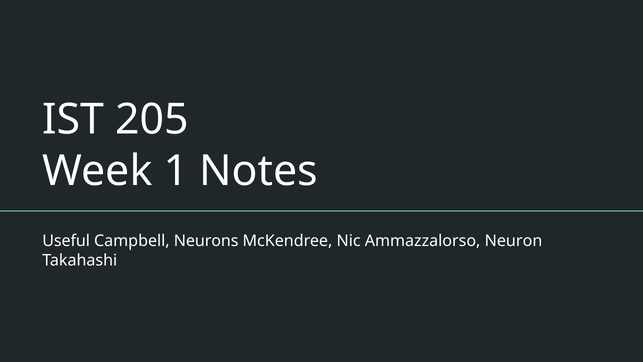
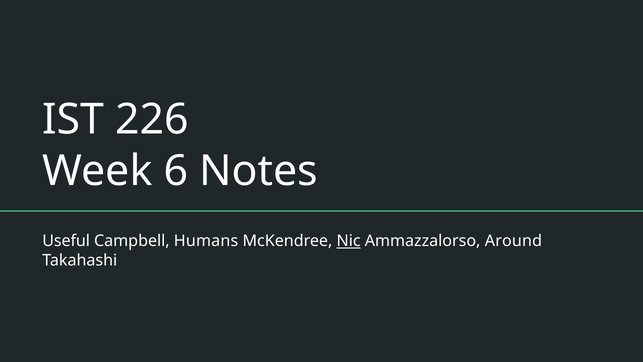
205: 205 -> 226 (152, 120)
1: 1 -> 6 (176, 171)
Neurons: Neurons -> Humans (206, 241)
Nic underline: none -> present (349, 241)
Neuron: Neuron -> Around (513, 241)
